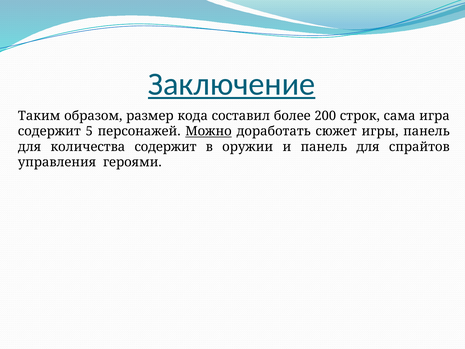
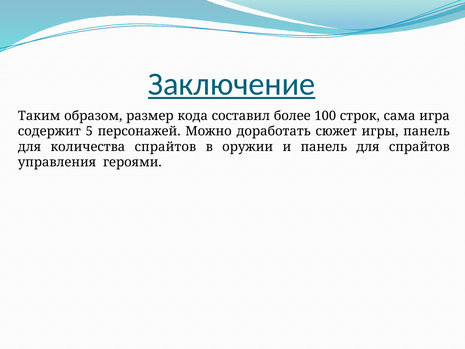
200: 200 -> 100 (325, 116)
Можно underline: present -> none (208, 131)
количества содержит: содержит -> спрайтов (165, 147)
